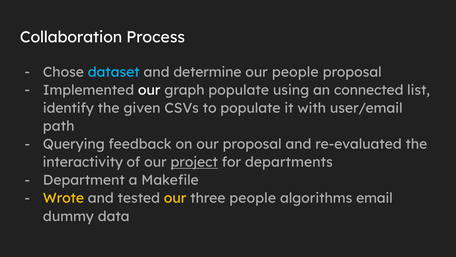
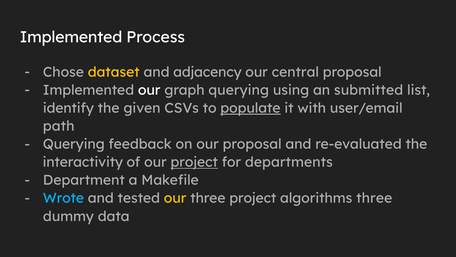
Collaboration: Collaboration -> Implemented (71, 37)
dataset colour: light blue -> yellow (114, 72)
determine: determine -> adjacency (207, 72)
our people: people -> central (295, 72)
graph populate: populate -> querying (239, 90)
connected: connected -> submitted (369, 90)
populate underline: none -> present (250, 108)
Wrote colour: yellow -> light blue (63, 198)
three people: people -> project (253, 198)
algorithms email: email -> three (374, 198)
